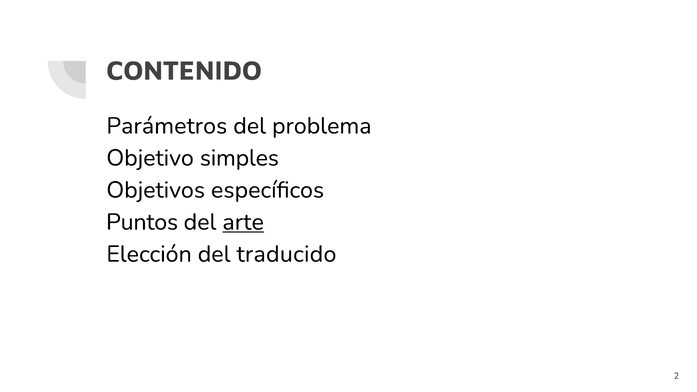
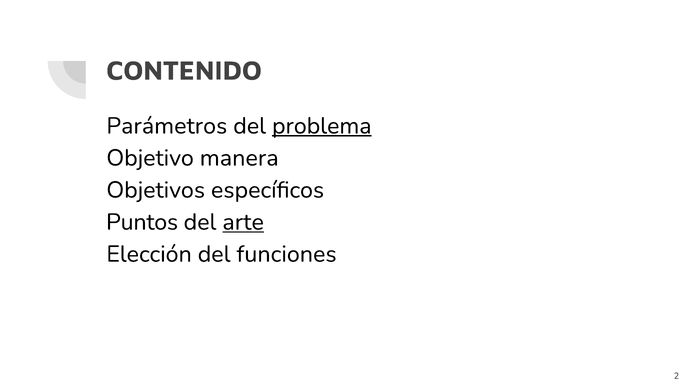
problema underline: none -> present (322, 126)
simples: simples -> manera (239, 158)
traducido: traducido -> funciones (287, 254)
